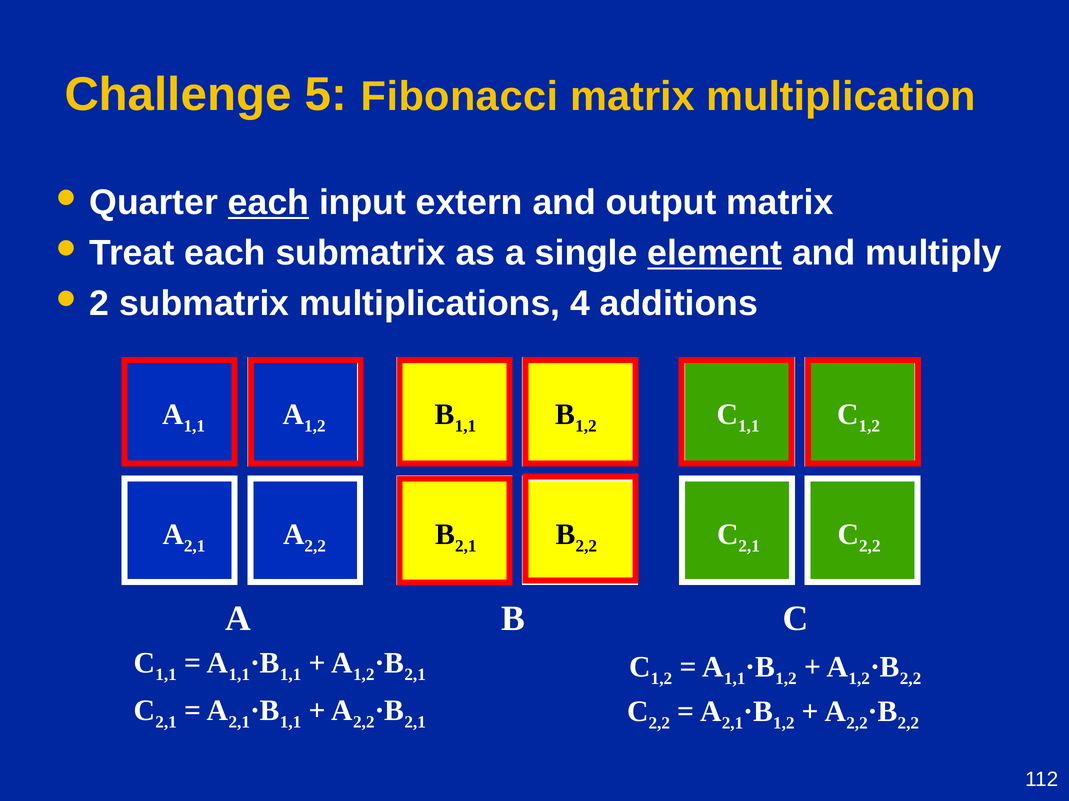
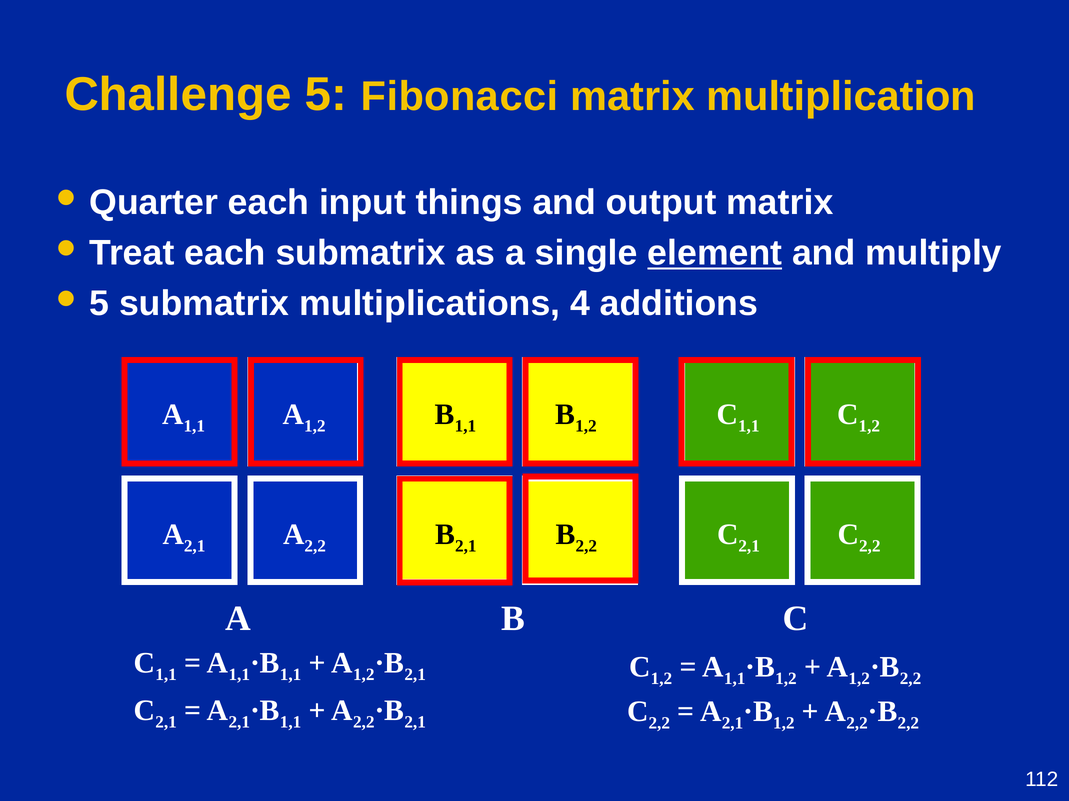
each underline: present -> none (269, 203)
extern: extern -> things (469, 203)
2: 2 -> 5 (99, 304)
